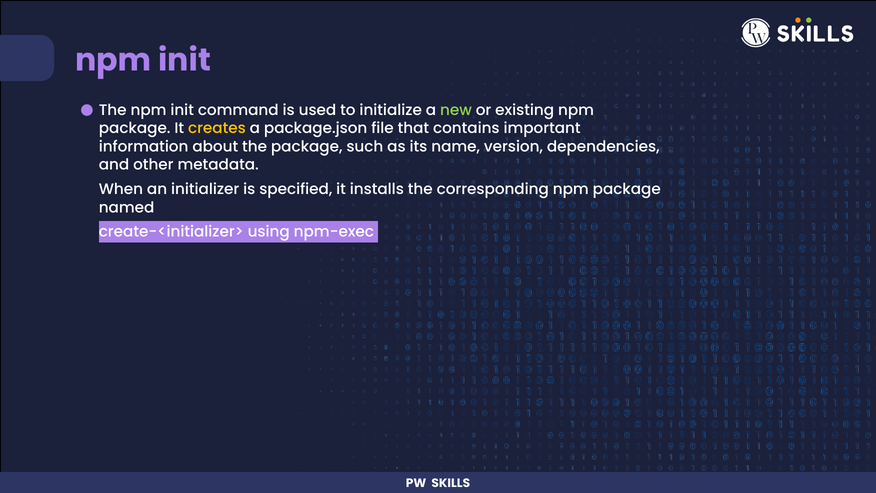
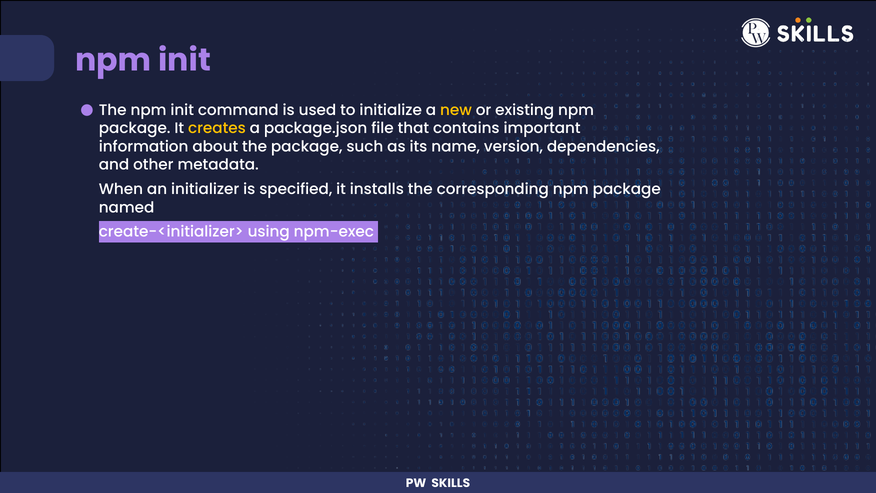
new colour: light green -> yellow (456, 110)
